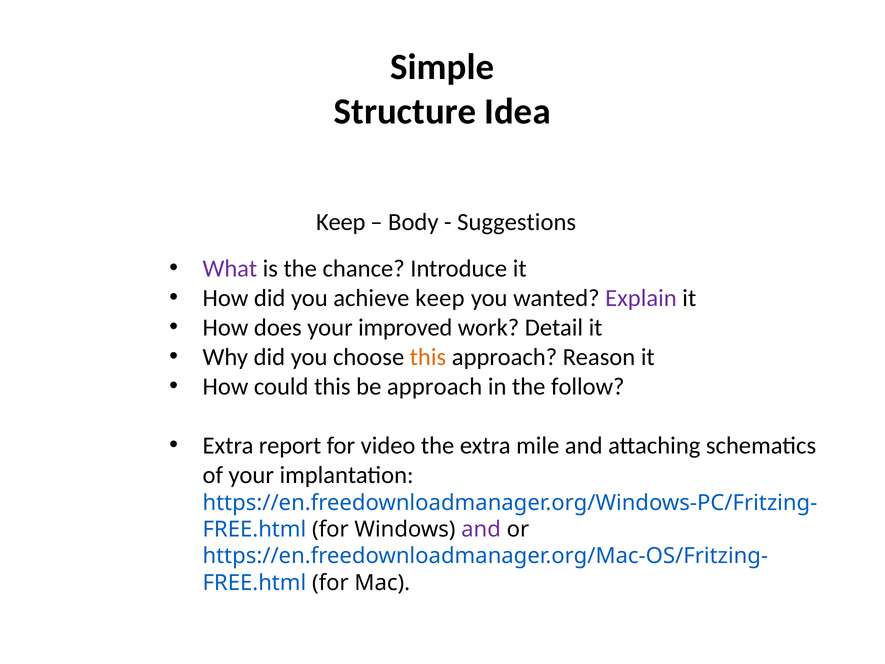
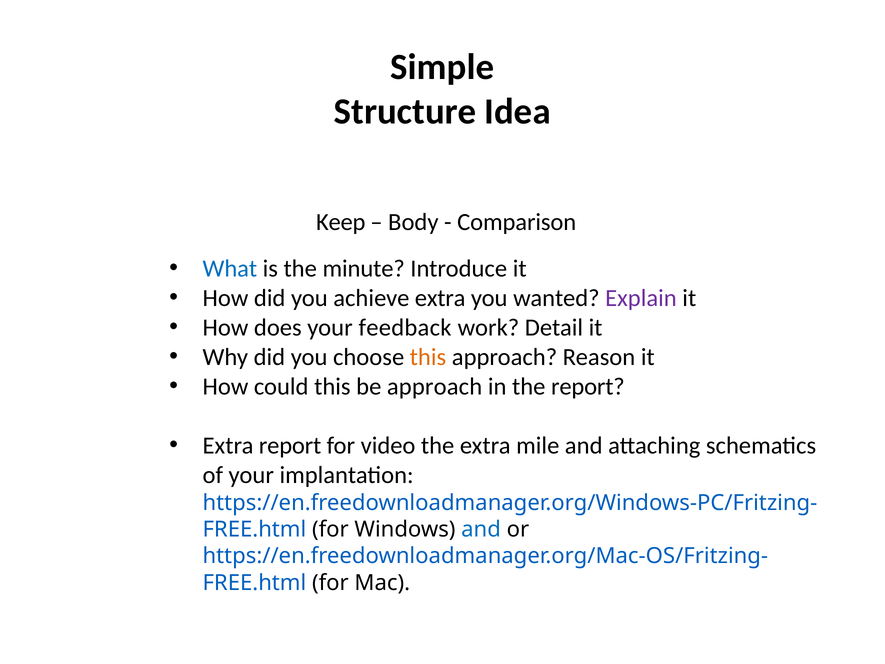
Suggestions: Suggestions -> Comparison (517, 222)
What colour: purple -> blue (230, 268)
chance: chance -> minute (364, 268)
achieve keep: keep -> extra (440, 298)
improved: improved -> feedback (405, 327)
the follow: follow -> report (588, 386)
and colour: purple -> blue (481, 529)
